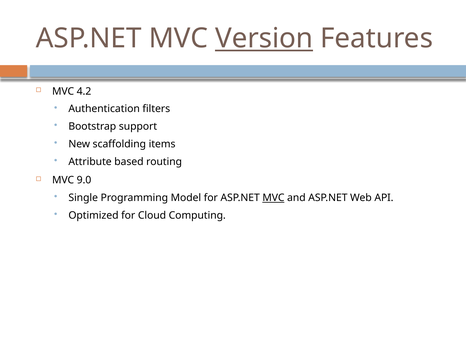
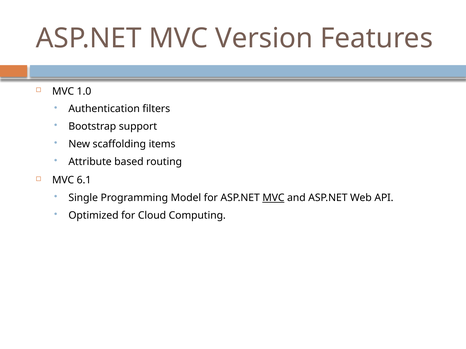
Version underline: present -> none (264, 38)
4.2: 4.2 -> 1.0 (84, 91)
9.0: 9.0 -> 6.1 (84, 180)
